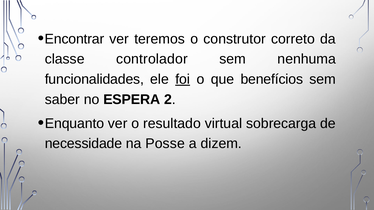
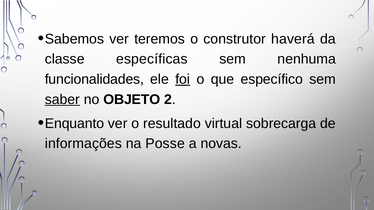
Encontrar: Encontrar -> Sabemos (74, 39)
correto: correto -> haverá (293, 39)
controlador: controlador -> específicas (152, 59)
benefícios: benefícios -> específico (272, 79)
saber underline: none -> present (62, 100)
ESPERA: ESPERA -> OBJETO (132, 100)
necessidade: necessidade -> informações (83, 144)
dizem: dizem -> novas (221, 144)
